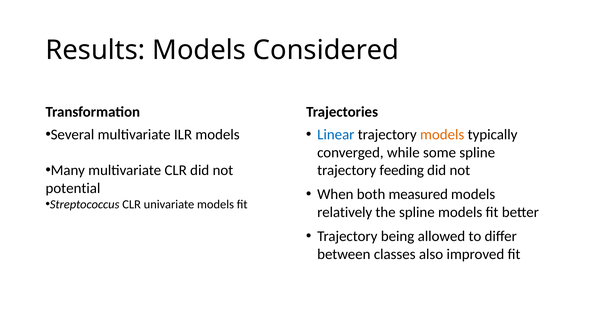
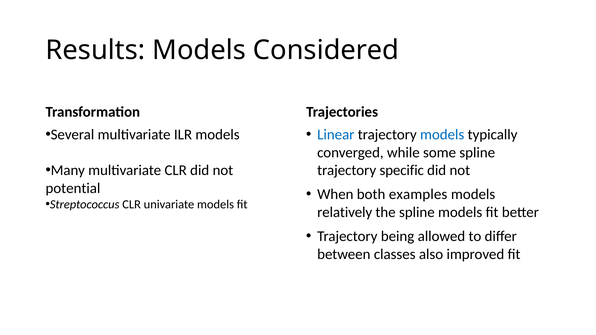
models colour: orange -> blue (442, 135)
feeding: feeding -> specific (402, 170)
measured: measured -> examples (418, 195)
